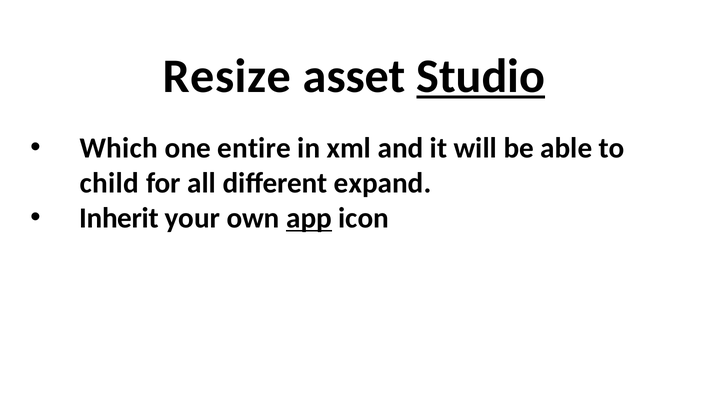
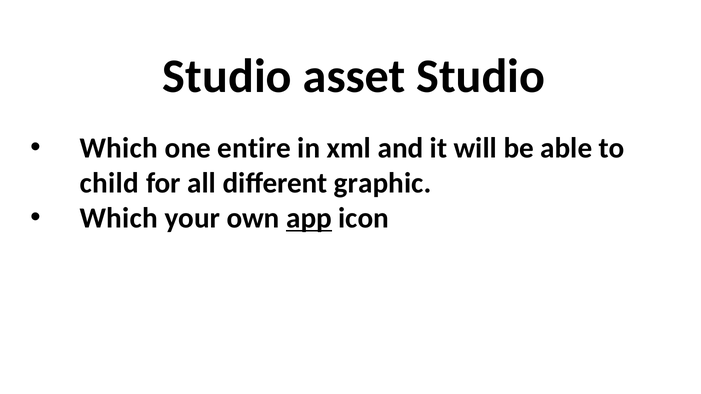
Resize: Resize -> Studio (227, 76)
Studio underline: present -> none (481, 76)
expand: expand -> graphic (383, 183)
Inherit: Inherit -> Which (119, 218)
